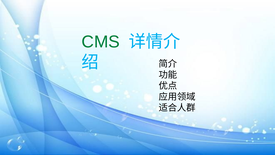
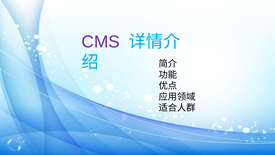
CMS colour: green -> purple (101, 42)
